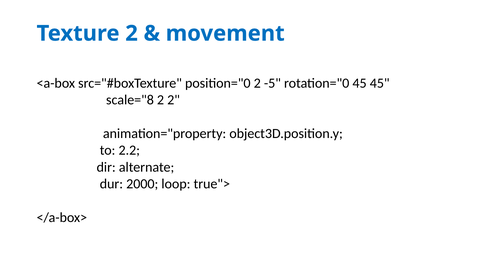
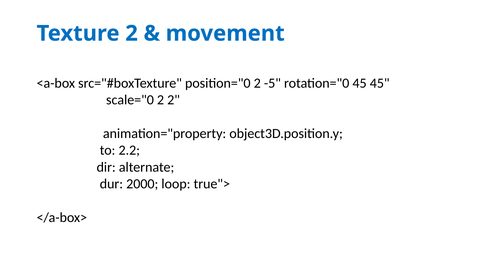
scale="8: scale="8 -> scale="0 (130, 100)
